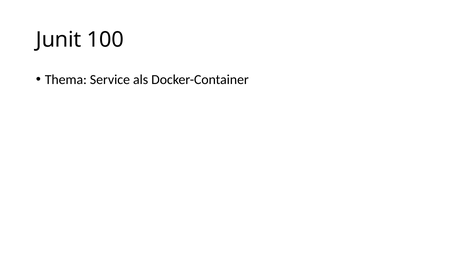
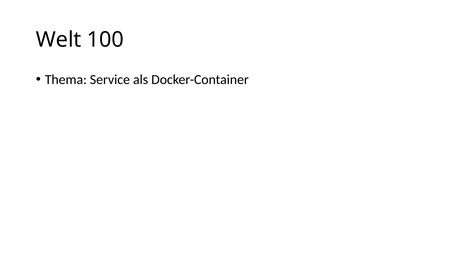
Junit: Junit -> Welt (59, 40)
